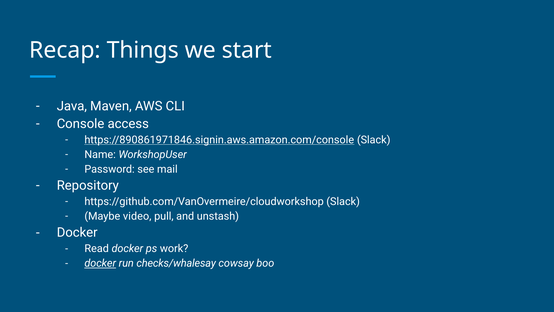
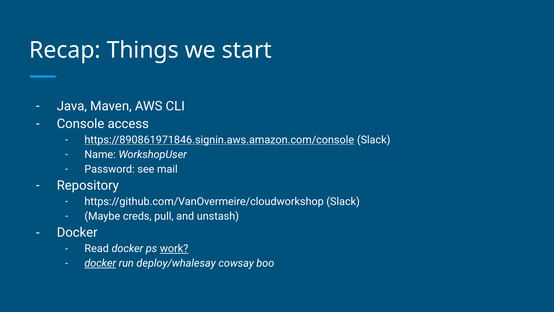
video: video -> creds (137, 216)
work underline: none -> present (174, 248)
checks/whalesay: checks/whalesay -> deploy/whalesay (176, 263)
